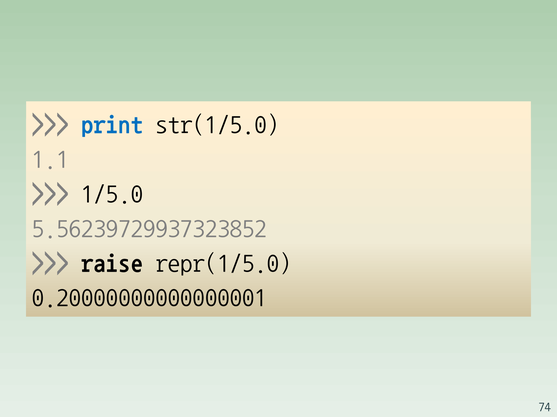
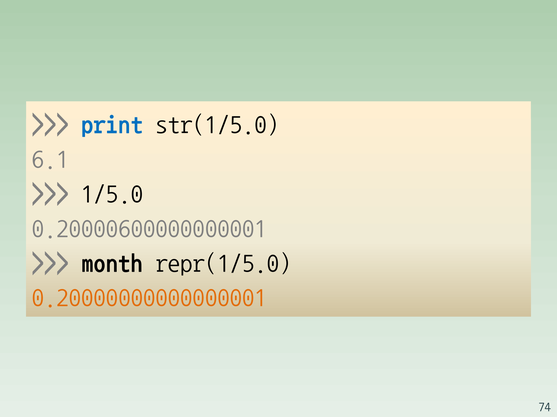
1.1: 1.1 -> 6.1 (50, 159)
5.56239729937323852: 5.56239729937323852 -> 0.20000600000000001 (149, 228)
raise: raise -> month (112, 263)
0.20000000000000001 colour: black -> orange (149, 298)
